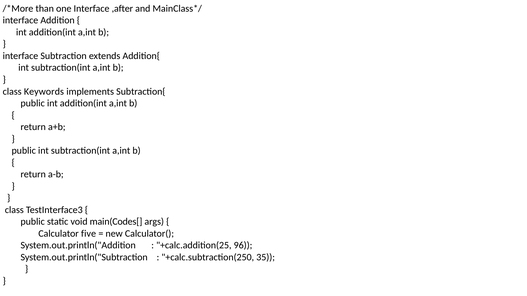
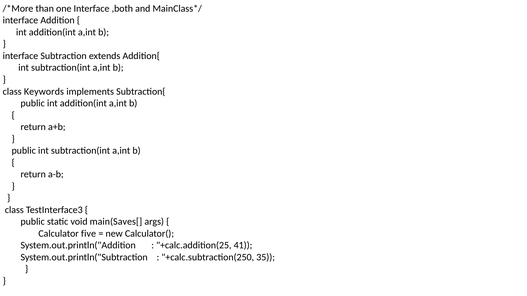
,after: ,after -> ,both (122, 9)
main(Codes[: main(Codes[ -> main(Saves[ (116, 222)
96: 96 -> 41 (243, 246)
